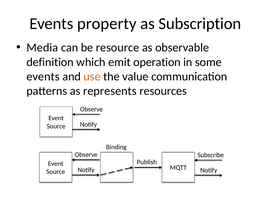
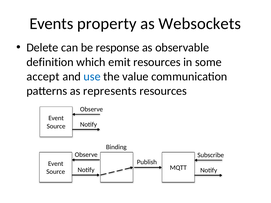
Subscription: Subscription -> Websockets (200, 24)
Media: Media -> Delete (42, 48)
resource: resource -> response (118, 48)
emit operation: operation -> resources (157, 62)
events: events -> accept (43, 77)
use colour: orange -> blue (92, 77)
